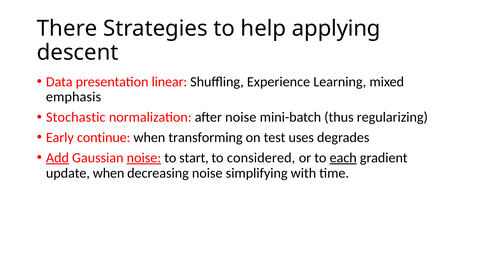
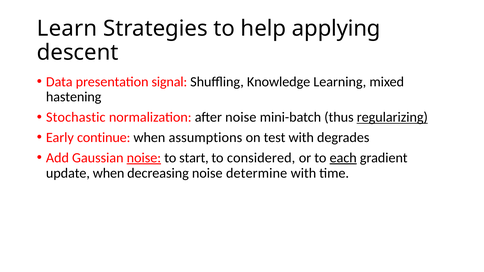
There: There -> Learn (67, 29)
linear: linear -> signal (169, 82)
Experience: Experience -> Knowledge (279, 82)
emphasis: emphasis -> hastening (74, 97)
regularizing underline: none -> present (392, 117)
transforming: transforming -> assumptions (205, 138)
test uses: uses -> with (301, 138)
Add underline: present -> none (57, 158)
simplifying: simplifying -> determine (257, 173)
